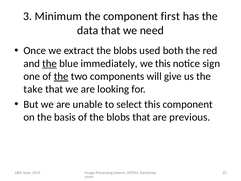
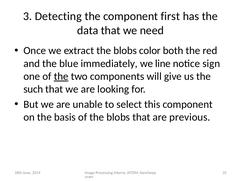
Minimum: Minimum -> Detecting (58, 16)
used: used -> color (150, 51)
the underline: present -> none (50, 63)
we this: this -> line (163, 63)
take: take -> such (33, 89)
